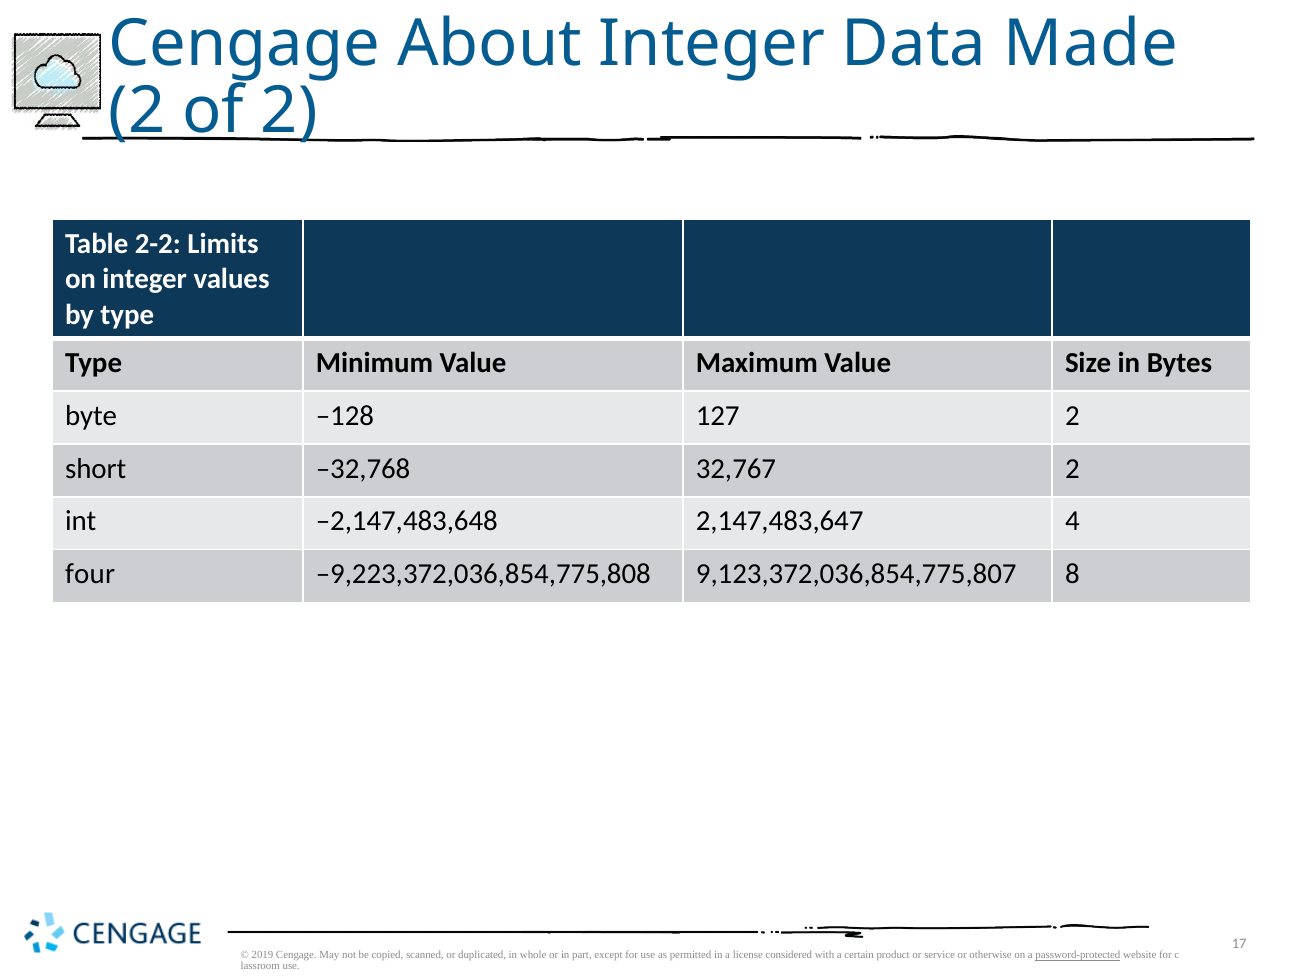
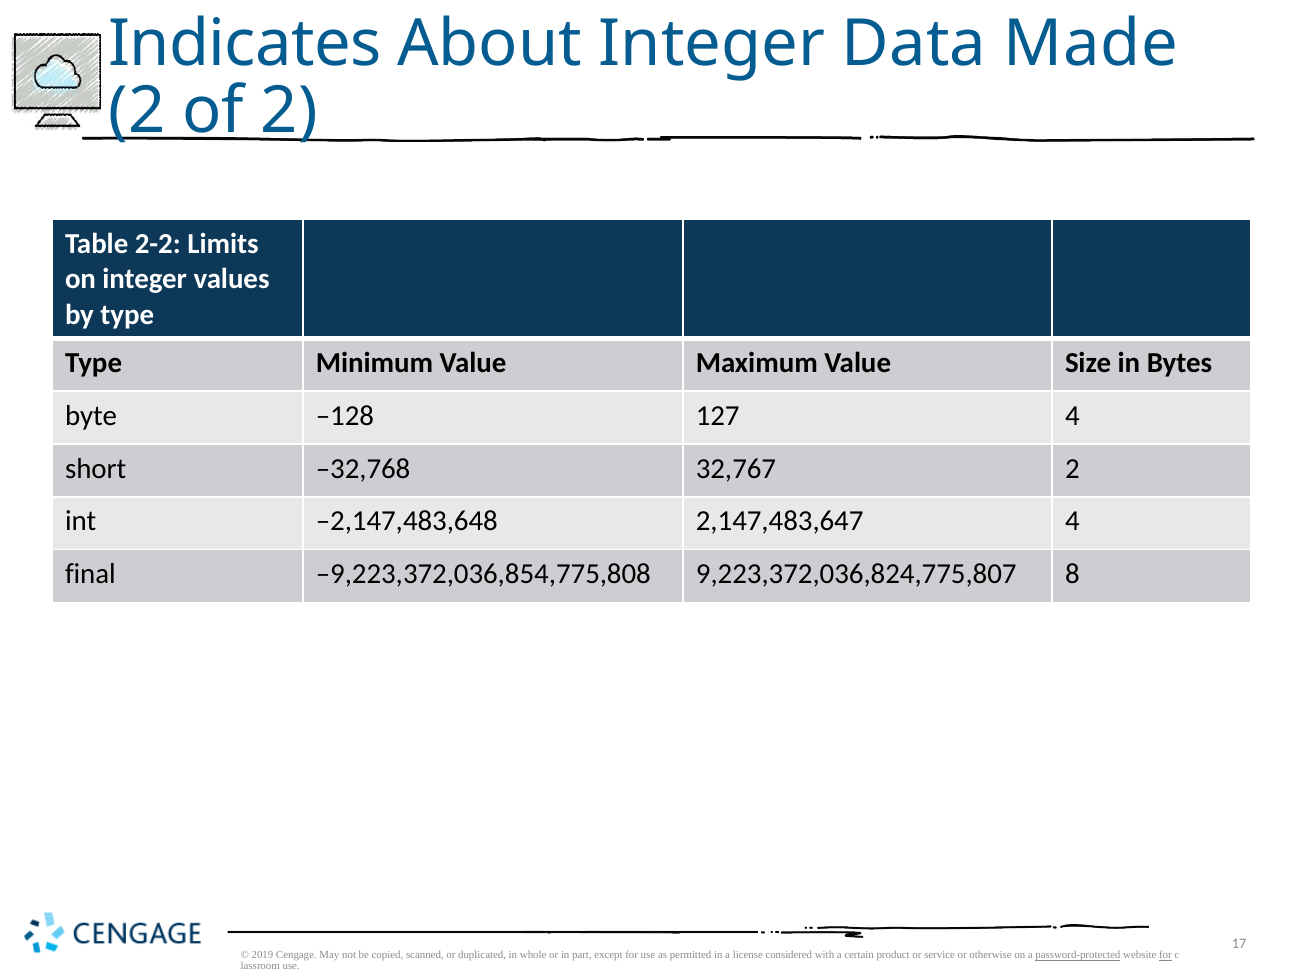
Cengage: Cengage -> Indicates (245, 44)
127 2: 2 -> 4 (1072, 416)
four: four -> final (90, 574)
9,123,372,036,854,775,807: 9,123,372,036,854,775,807 -> 9,223,372,036,824,775,807 (856, 574)
for underline: none -> present (1165, 956)
